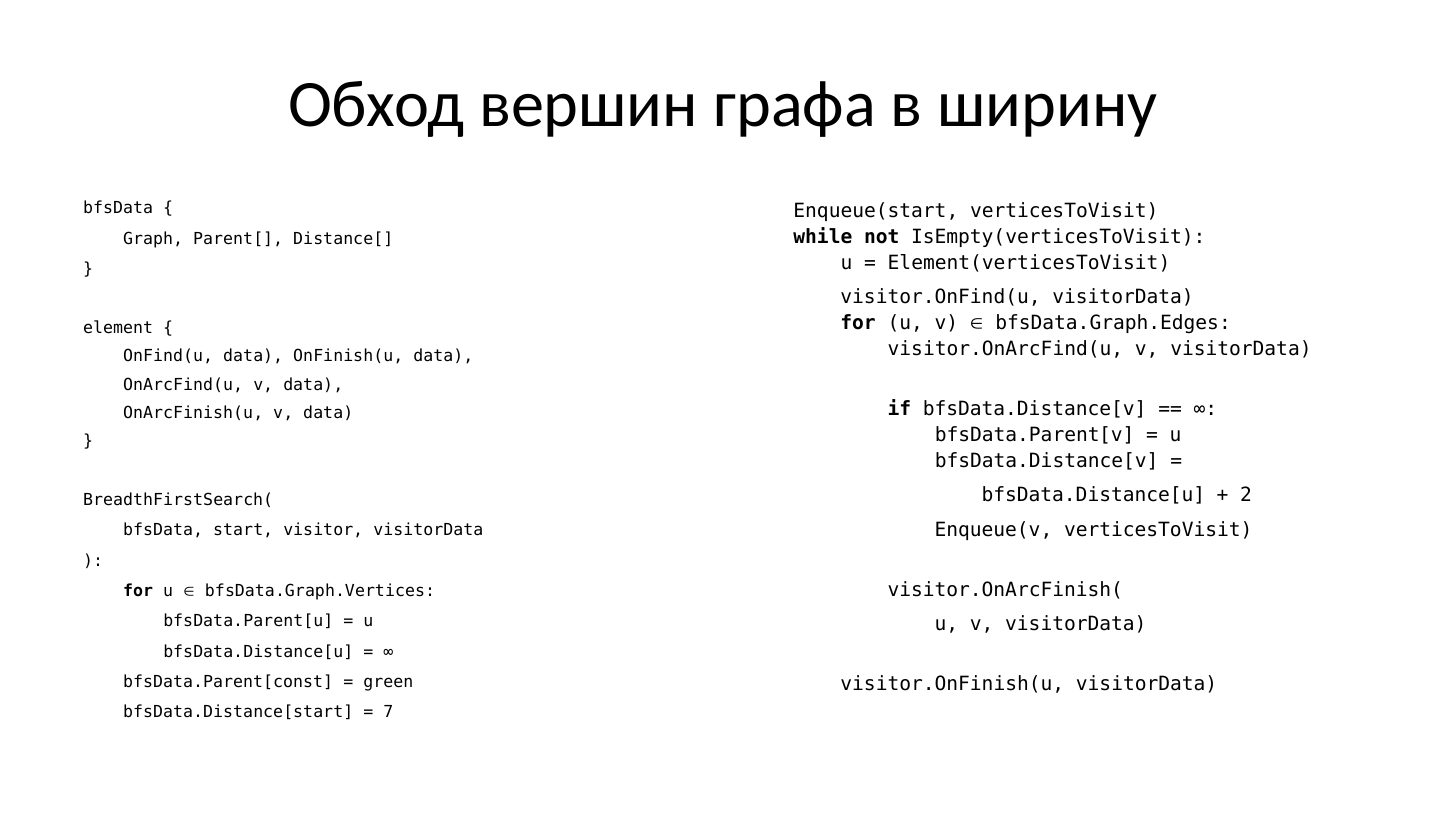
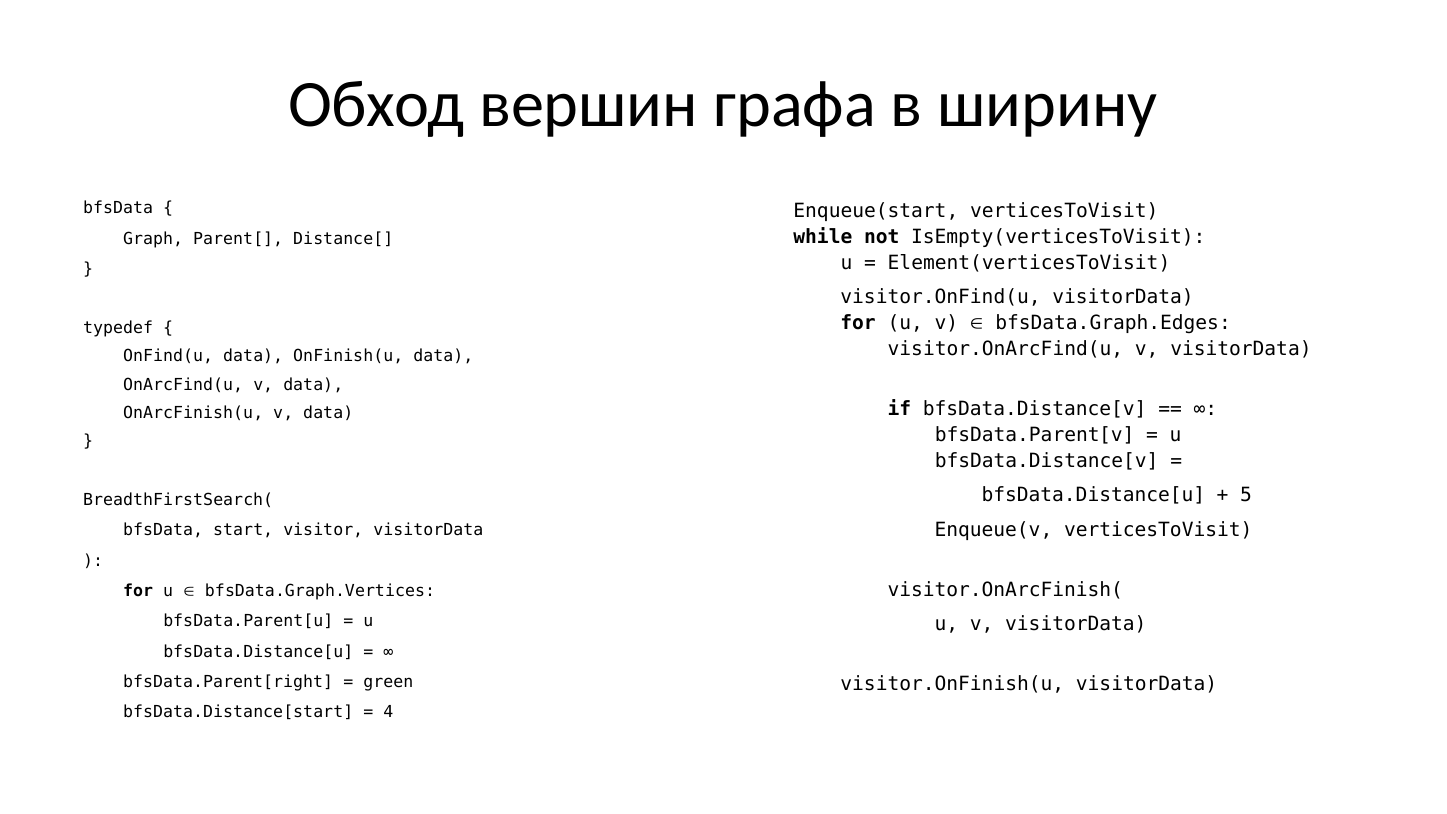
element: element -> typedef (118, 328)
2: 2 -> 5 (1246, 495)
bfsData.Parent[const: bfsData.Parent[const -> bfsData.Parent[right (228, 682)
7: 7 -> 4 (388, 712)
